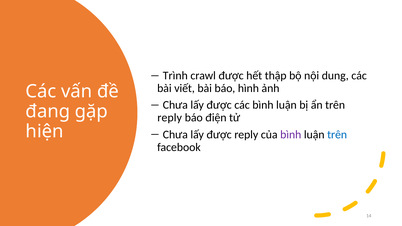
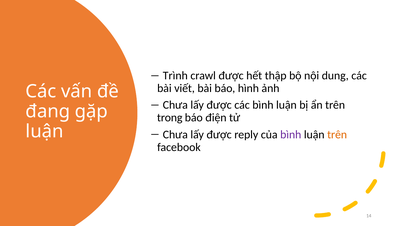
reply: reply -> trong (170, 118)
hiện: hiện -> luận (45, 131)
trên colour: blue -> orange (337, 135)
